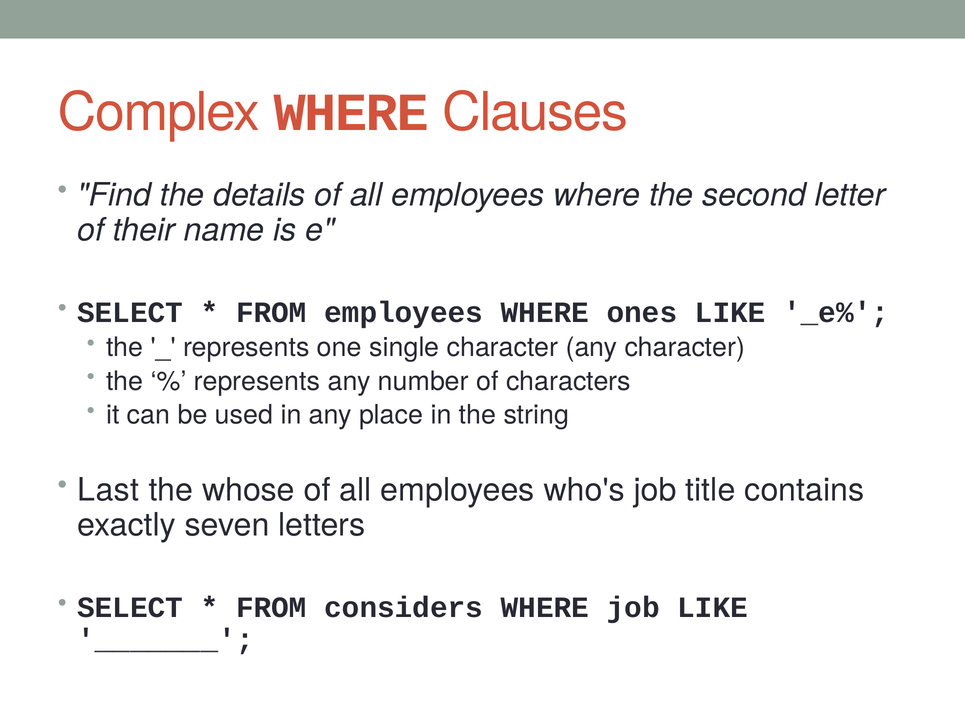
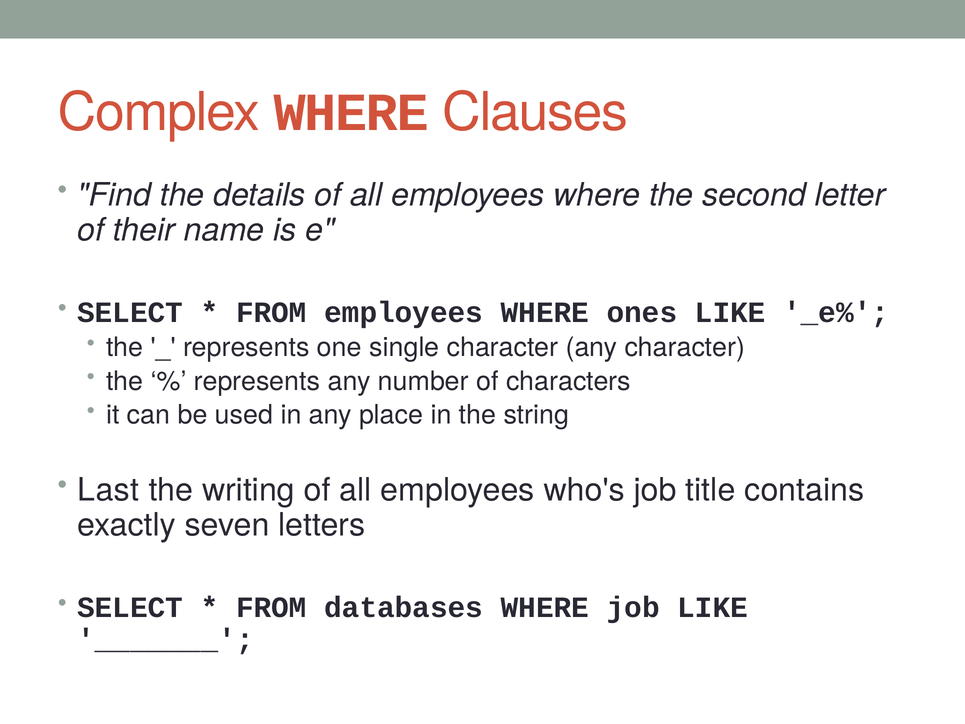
whose: whose -> writing (248, 490)
considers: considers -> databases (404, 607)
